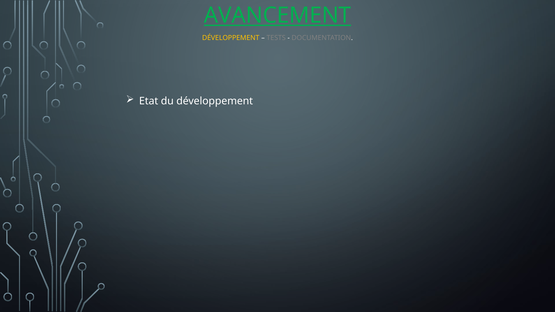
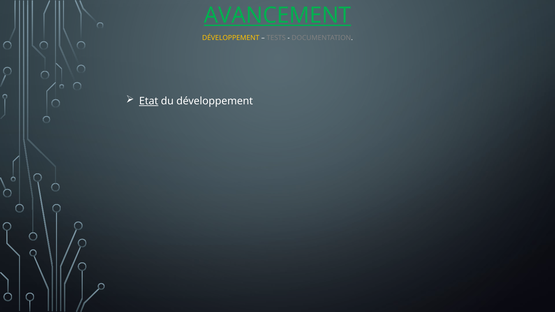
Etat underline: none -> present (149, 101)
